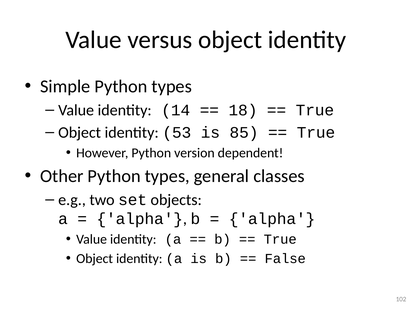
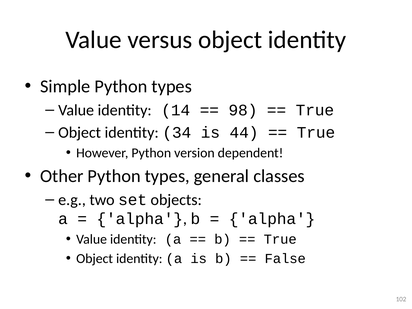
18: 18 -> 98 (243, 110)
53: 53 -> 34 (177, 132)
85: 85 -> 44 (244, 132)
